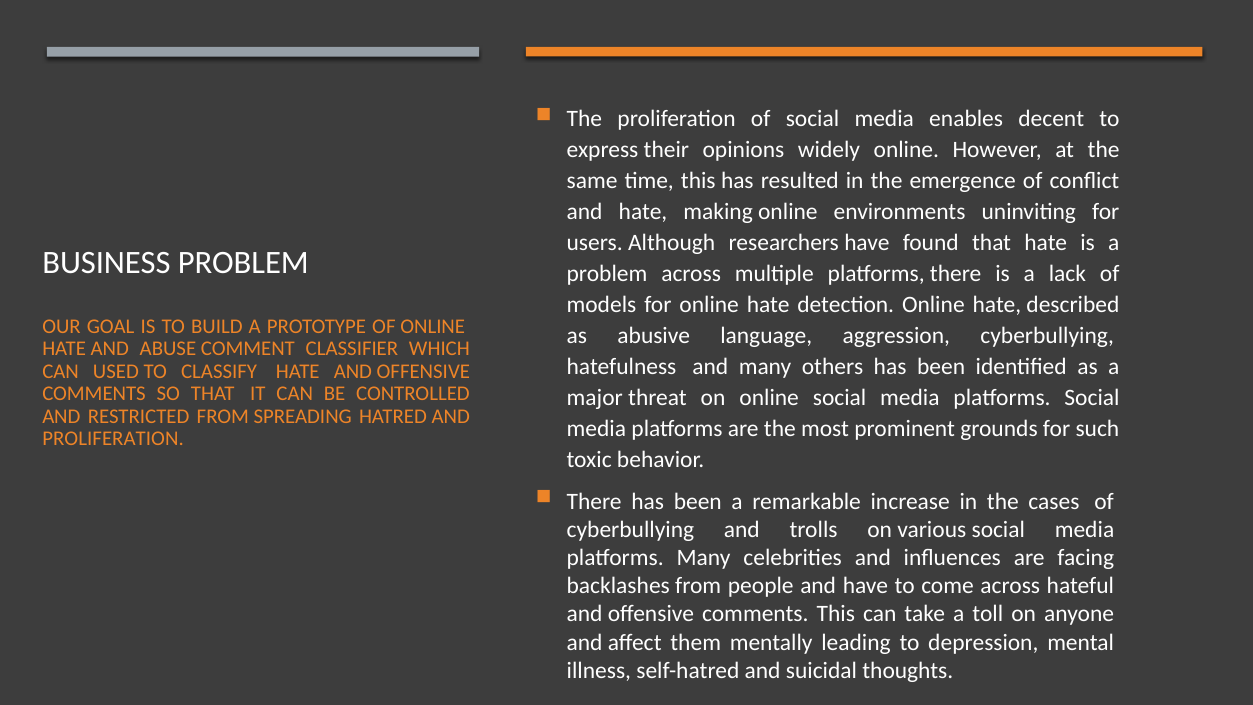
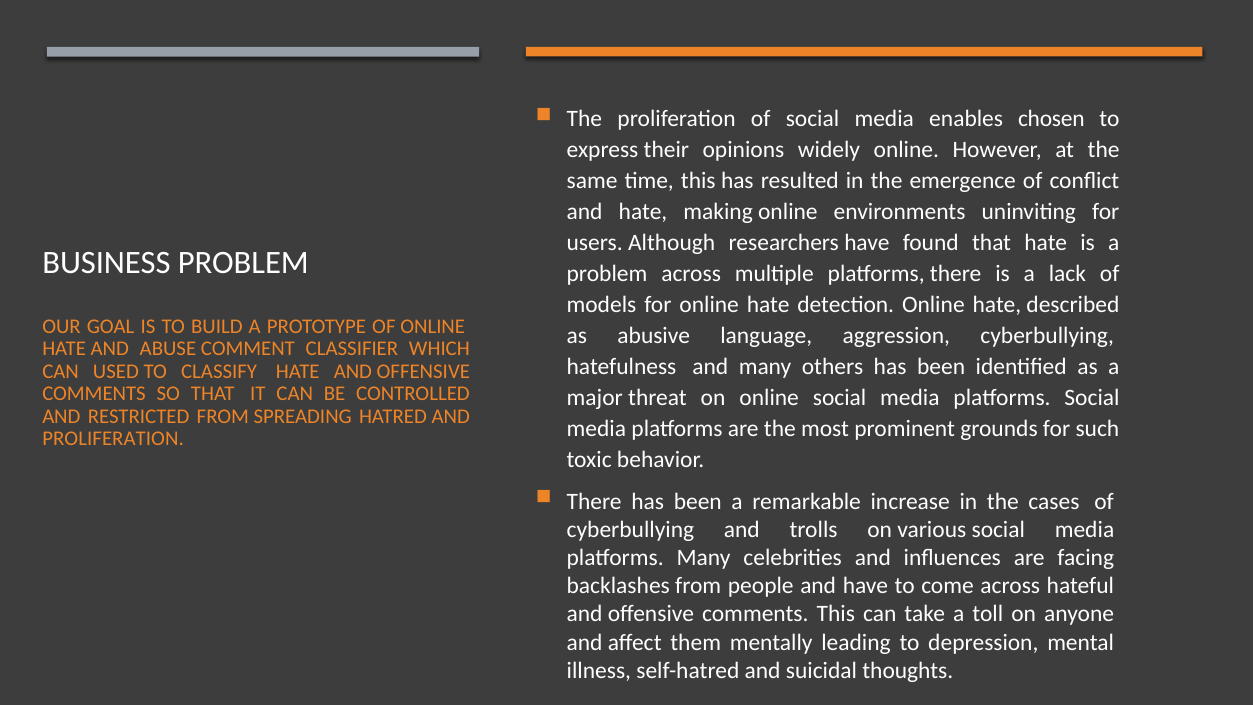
decent: decent -> chosen (1051, 119)
